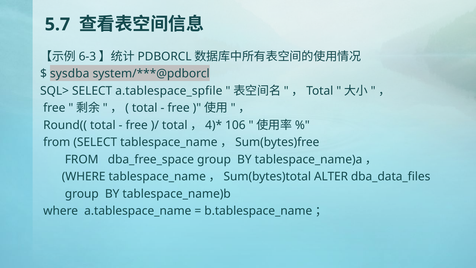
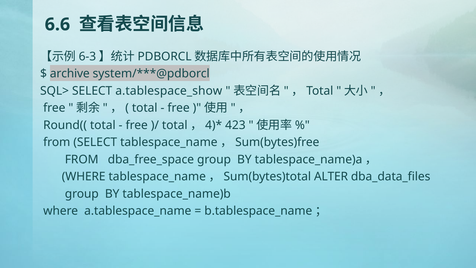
5.7: 5.7 -> 6.6 (57, 24)
sysdba: sysdba -> archive (70, 74)
a.tablespace_spfile: a.tablespace_spfile -> a.tablespace_show (169, 91)
106: 106 -> 423 (235, 125)
